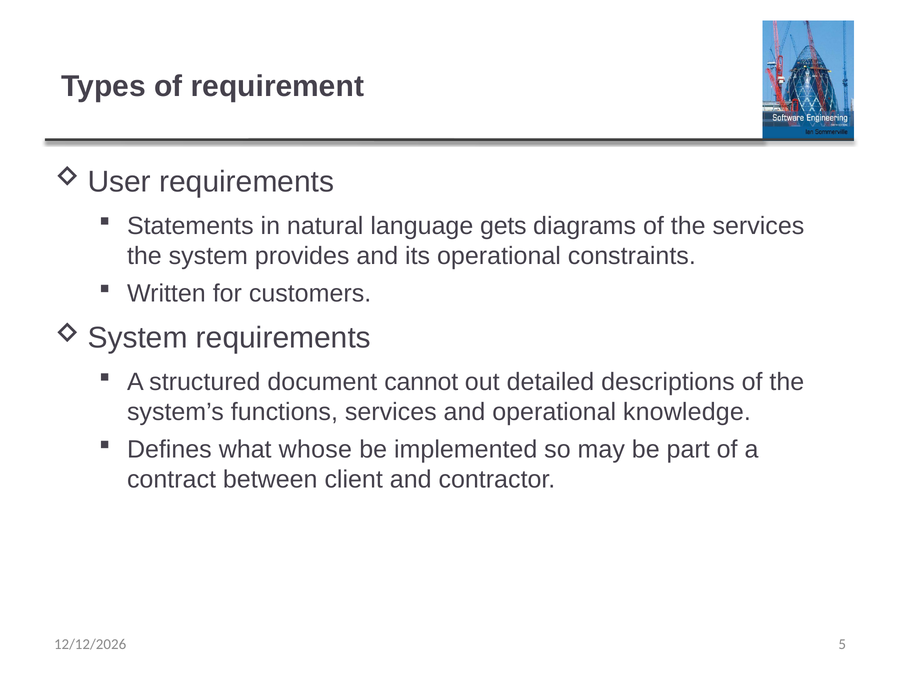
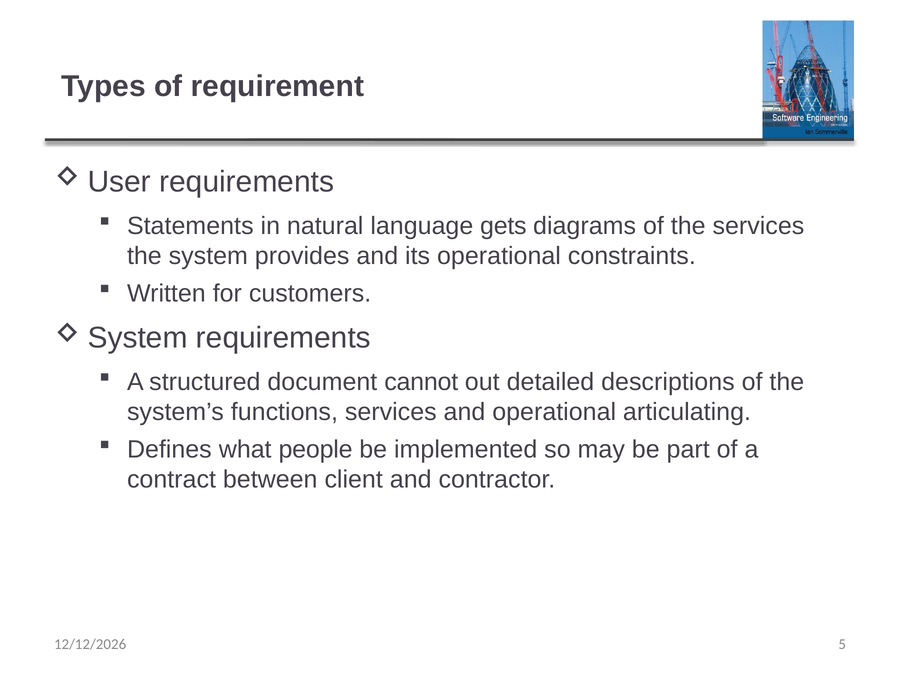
knowledge: knowledge -> articulating (687, 412)
whose: whose -> people (316, 450)
